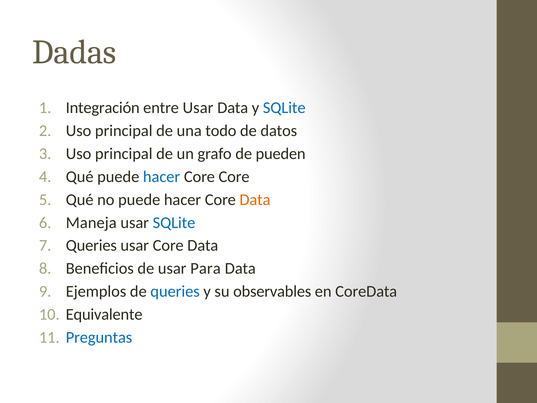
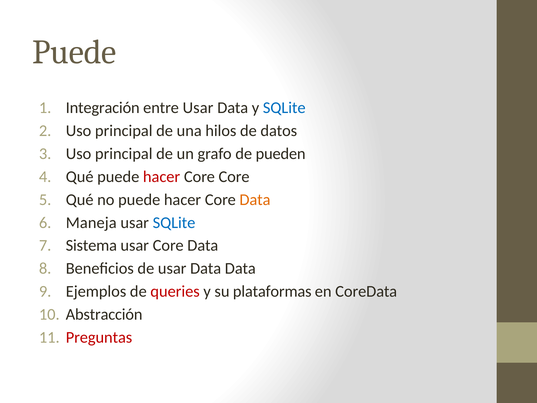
Dadas: Dadas -> Puede (74, 52)
todo: todo -> hilos (221, 131)
hacer colour: blue -> red (162, 177)
Queries: Queries -> Sistema (91, 245)
de usar Para: Para -> Data (206, 268)
queries colour: blue -> red (175, 291)
observables: observables -> plataformas (272, 291)
Equivalente: Equivalente -> Abstracción (104, 314)
Preguntas colour: blue -> red (99, 337)
